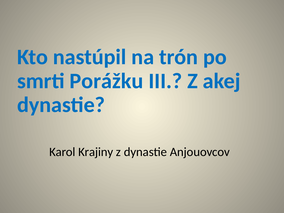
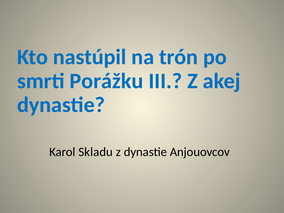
Krajiny: Krajiny -> Skladu (96, 152)
